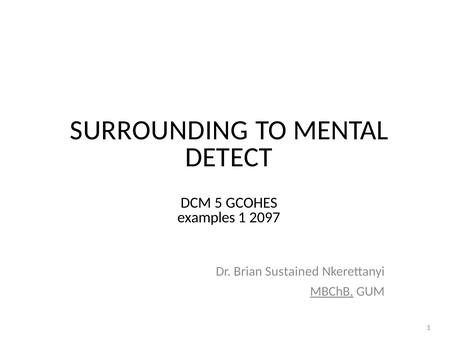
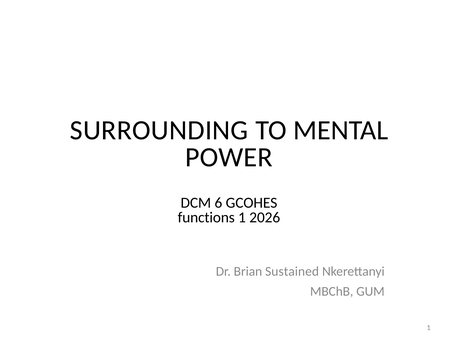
DETECT: DETECT -> POWER (229, 157)
5: 5 -> 6 (218, 203)
examples: examples -> functions (206, 218)
2097: 2097 -> 2026 (265, 218)
MBChB underline: present -> none (332, 292)
